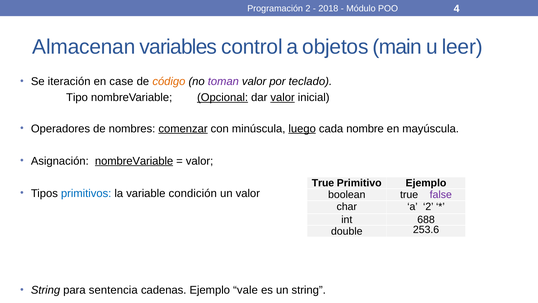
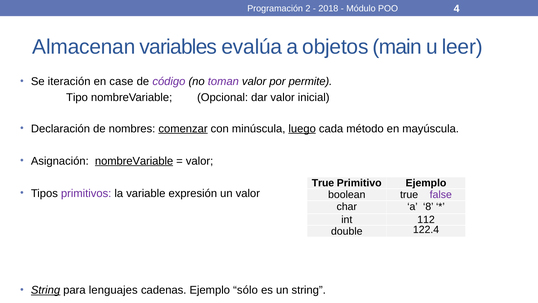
control: control -> evalúa (252, 47)
código colour: orange -> purple (169, 81)
teclado: teclado -> permite (310, 81)
Opcional underline: present -> none (223, 97)
valor underline: present -> none (283, 97)
Operadores: Operadores -> Declaración (60, 129)
nombre: nombre -> método (365, 129)
primitivos colour: blue -> purple (86, 193)
condición: condición -> expresión (193, 193)
a 2: 2 -> 8 (428, 206)
688: 688 -> 112 (426, 219)
253.6: 253.6 -> 122.4 (426, 229)
String underline: none -> present (46, 290)
sentencia: sentencia -> lenguajes (113, 290)
vale: vale -> sólo (245, 290)
